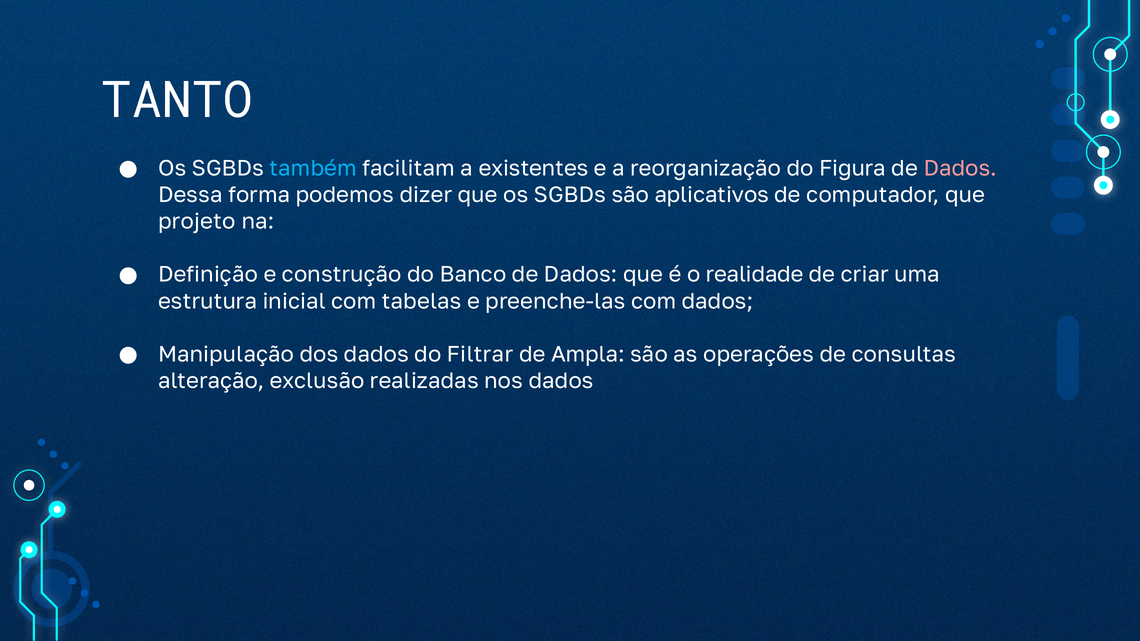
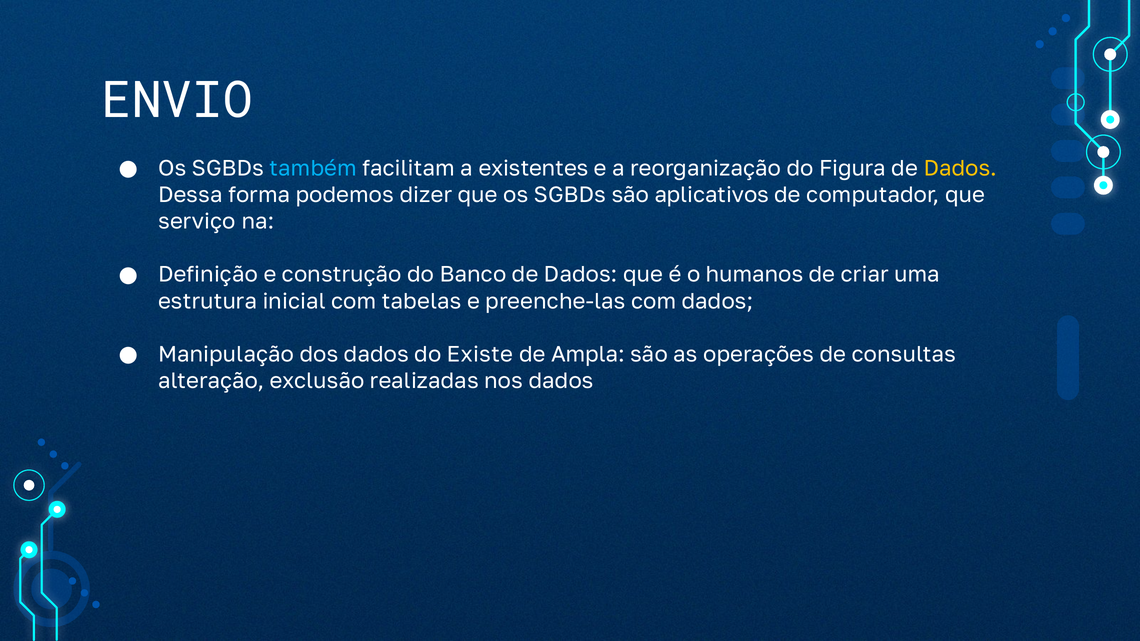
TANTO: TANTO -> ENVIO (177, 101)
Dados colour: pink -> yellow (960, 168)
projeto: projeto -> serviço (197, 222)
realidade: realidade -> humanos (755, 275)
Filtrar: Filtrar -> Existe (480, 355)
